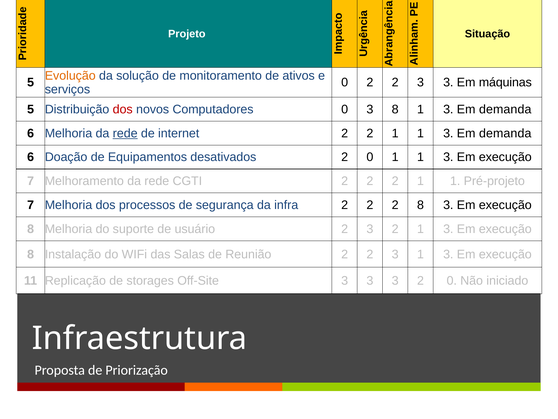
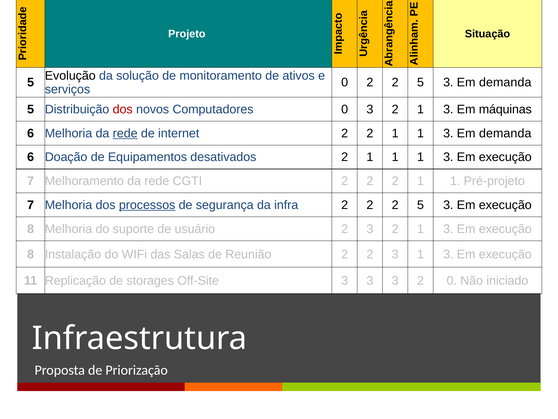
Evolução colour: orange -> black (70, 76)
0 2 2 3: 3 -> 5 (420, 82)
máquinas: máquinas -> demanda (505, 82)
0 3 8: 8 -> 2 (395, 109)
demanda: demanda -> máquinas (505, 109)
desativados 2 0: 0 -> 1 (370, 157)
processos underline: none -> present (147, 205)
2 2 2 8: 8 -> 5 (420, 205)
